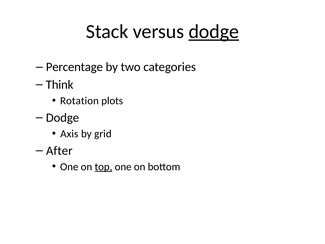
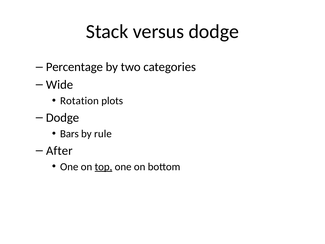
dodge underline: present -> none (214, 31)
Think: Think -> Wide (60, 85)
Axis: Axis -> Bars (69, 134)
grid: grid -> rule (103, 134)
